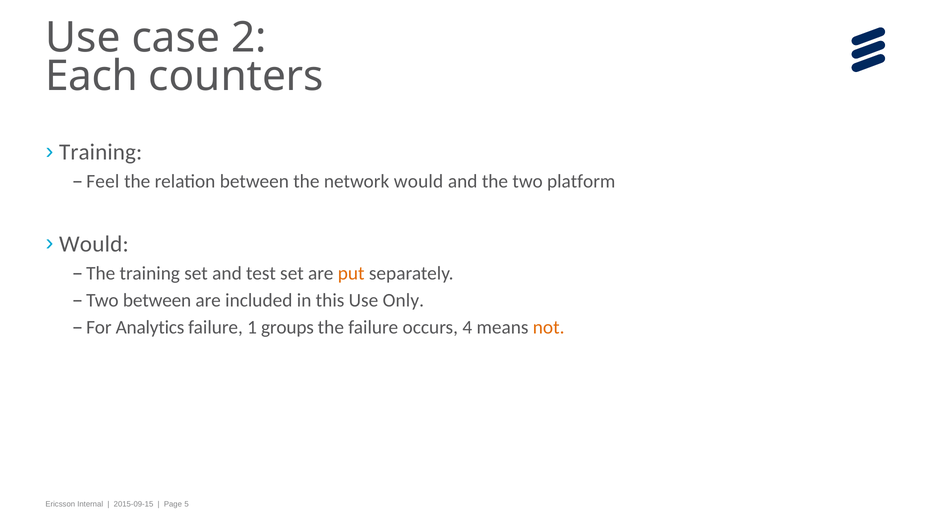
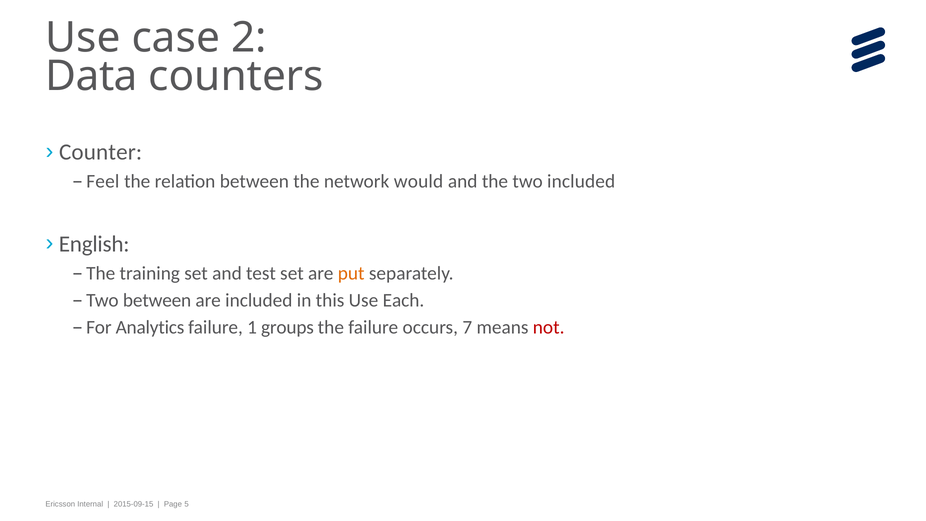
Each: Each -> Data (91, 76)
Training: Training -> Counter (101, 152)
two platform: platform -> included (581, 181)
Would: Would -> English (94, 244)
Only: Only -> Each (403, 300)
4: 4 -> 7 (467, 327)
not colour: orange -> red (549, 327)
